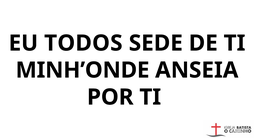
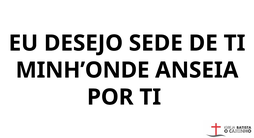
TODOS: TODOS -> DESEJO (83, 43)
